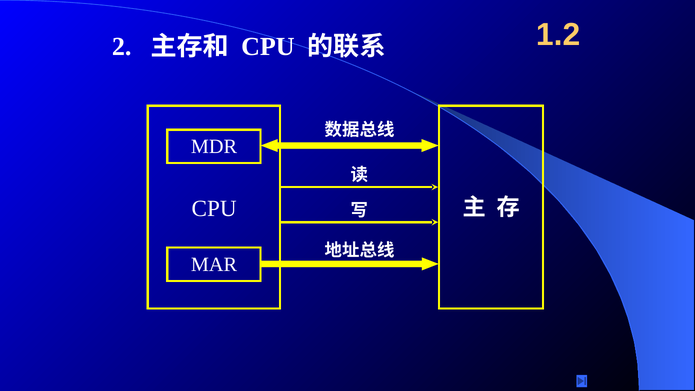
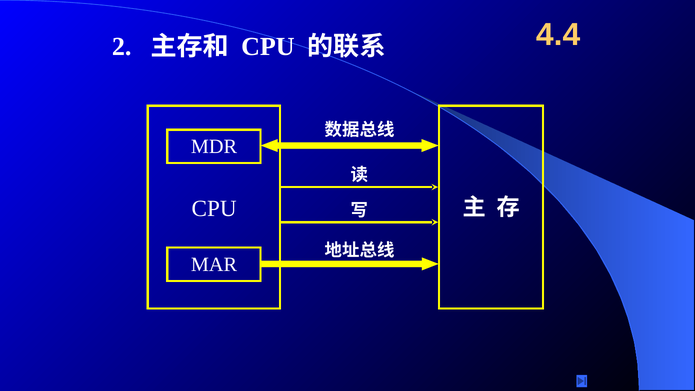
1.2: 1.2 -> 4.4 (558, 35)
